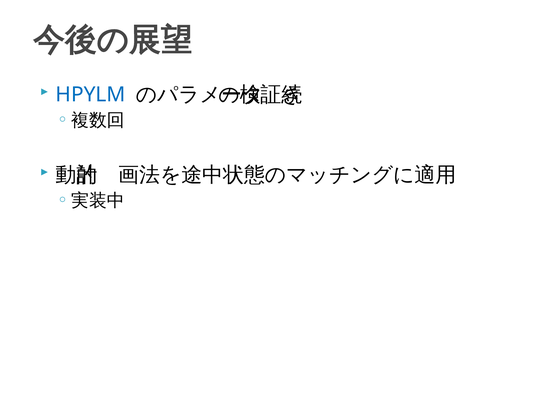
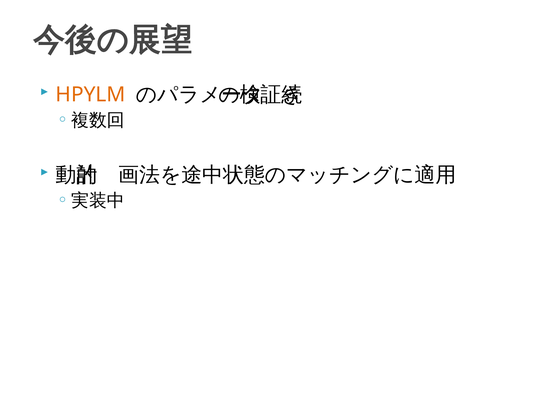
HPYLM colour: blue -> orange (91, 95)
